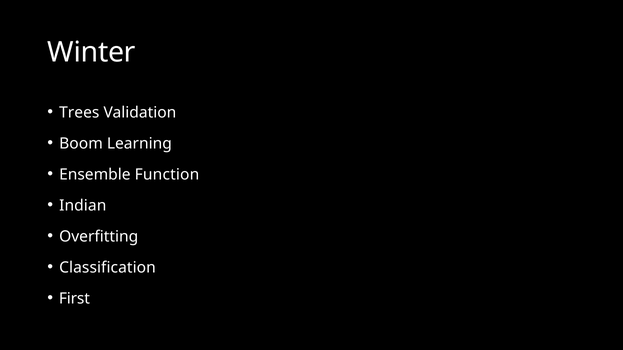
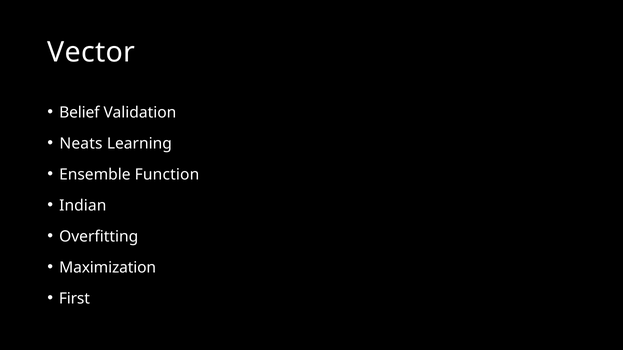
Winter: Winter -> Vector (91, 52)
Trees: Trees -> Belief (79, 113)
Boom: Boom -> Neats (81, 144)
Classification: Classification -> Maximization (108, 268)
